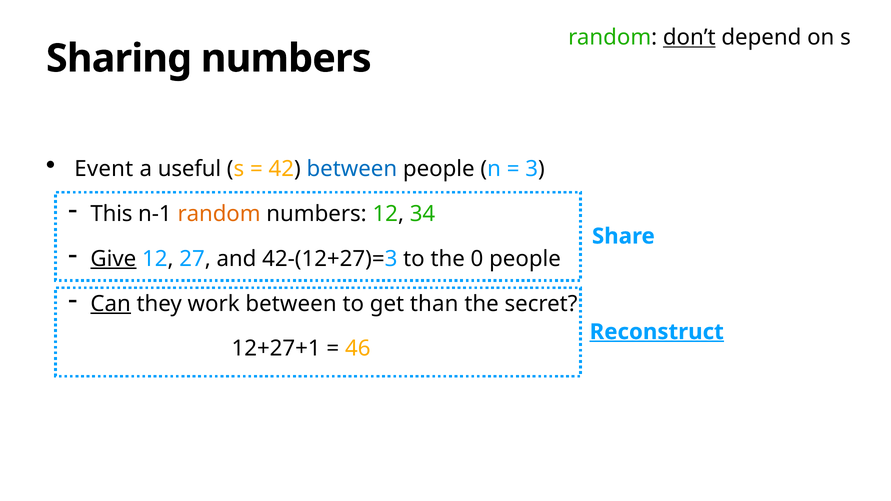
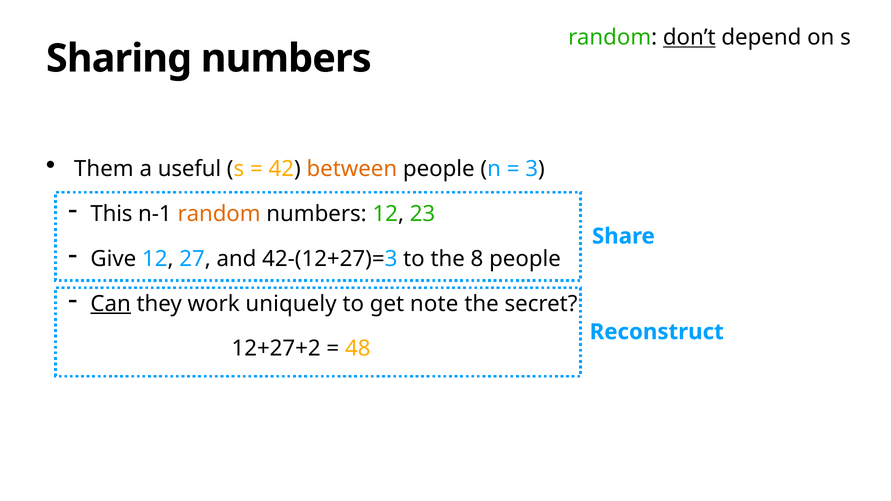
Event: Event -> Them (104, 169)
between colour: blue -> orange (352, 169)
34: 34 -> 23 (422, 214)
Give underline: present -> none (113, 259)
0: 0 -> 8 (477, 259)
work between: between -> uniquely (291, 304)
than: than -> note (434, 304)
Reconstruct underline: present -> none (657, 332)
12+27+1: 12+27+1 -> 12+27+2 (276, 349)
46: 46 -> 48 (358, 349)
